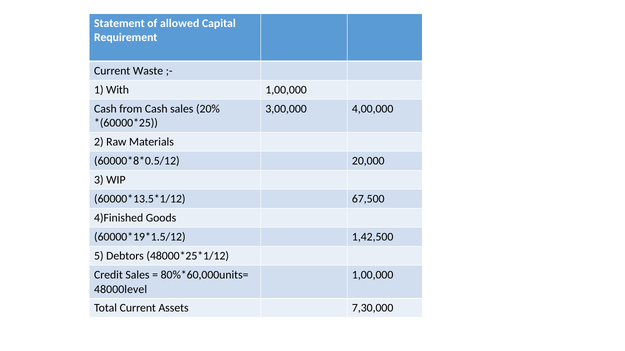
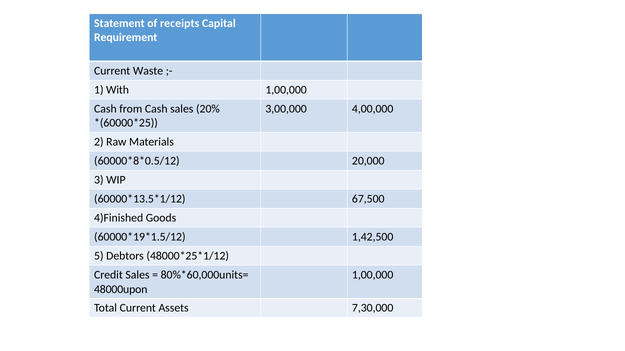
allowed: allowed -> receipts (180, 23)
48000level: 48000level -> 48000upon (121, 290)
